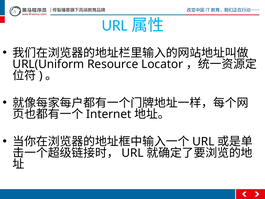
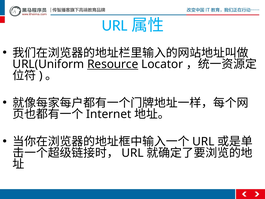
Resource underline: none -> present (113, 64)
